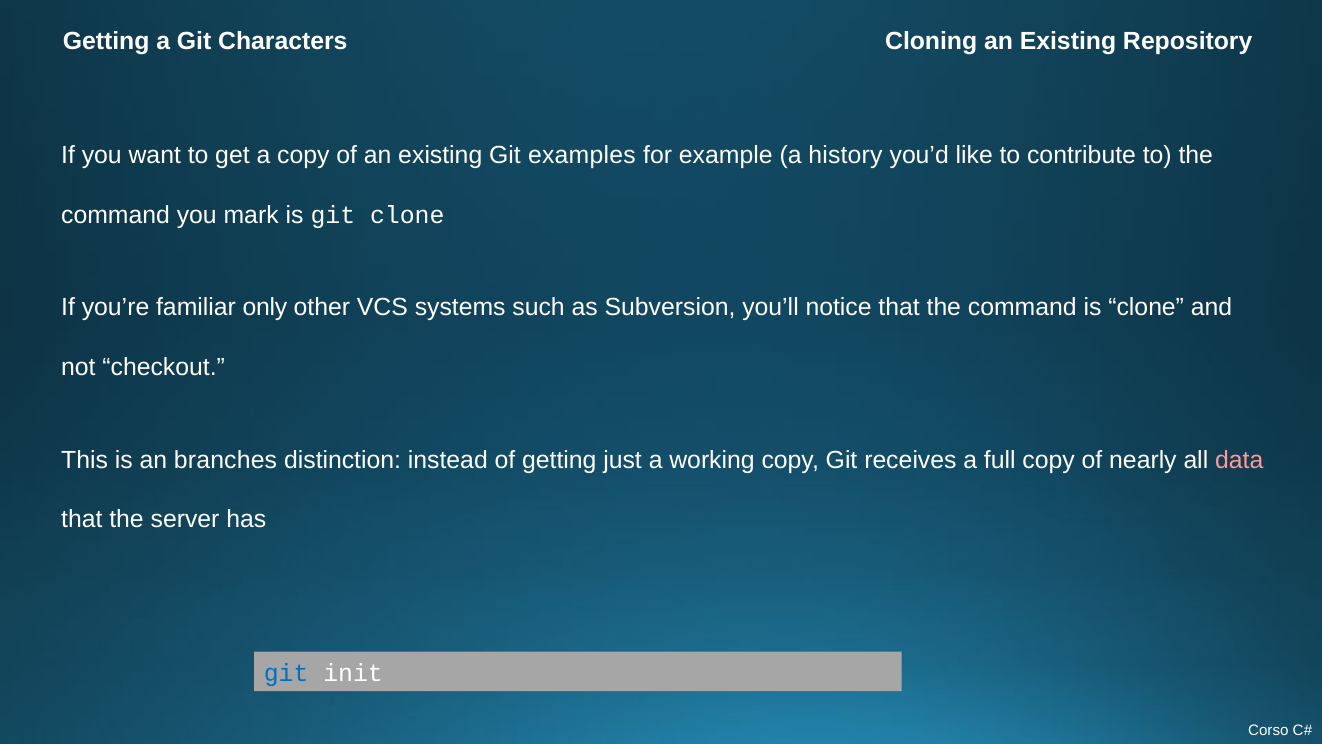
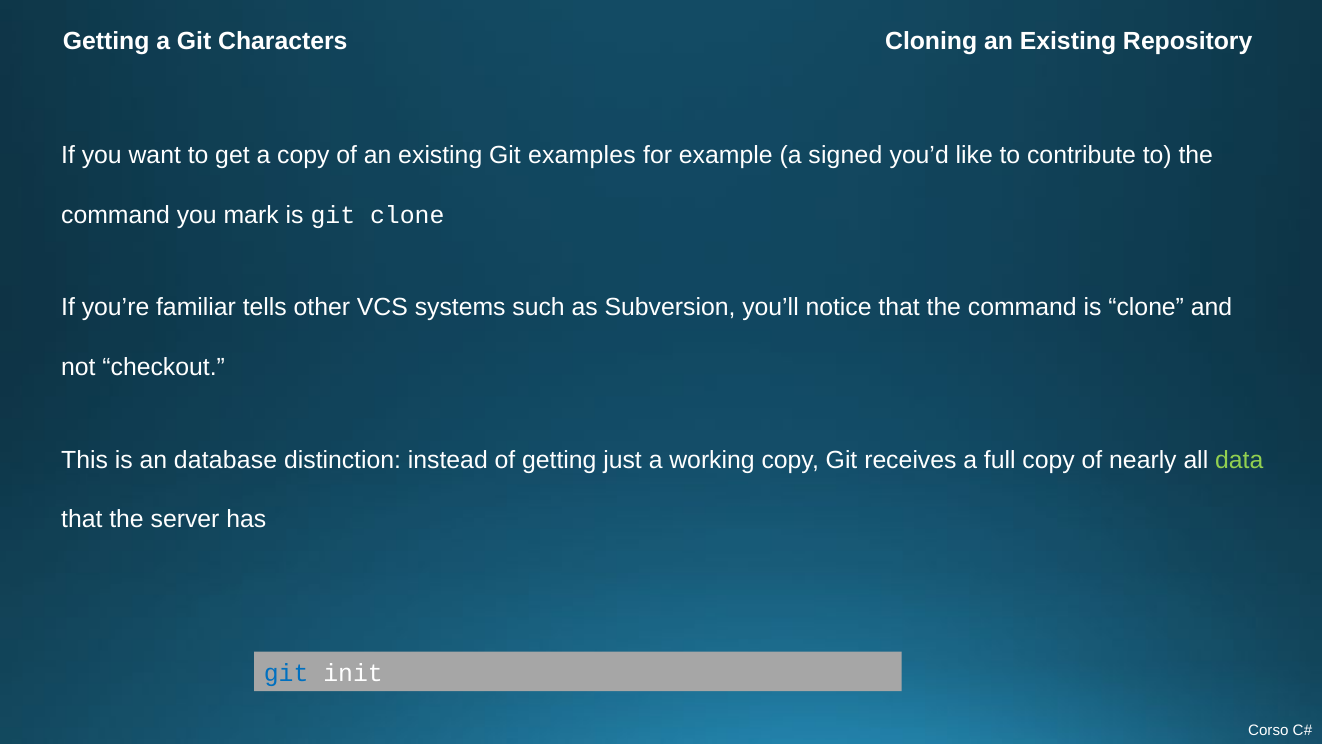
history: history -> signed (845, 156)
only: only -> tells (265, 308)
branches: branches -> database (226, 460)
data colour: pink -> light green (1239, 460)
